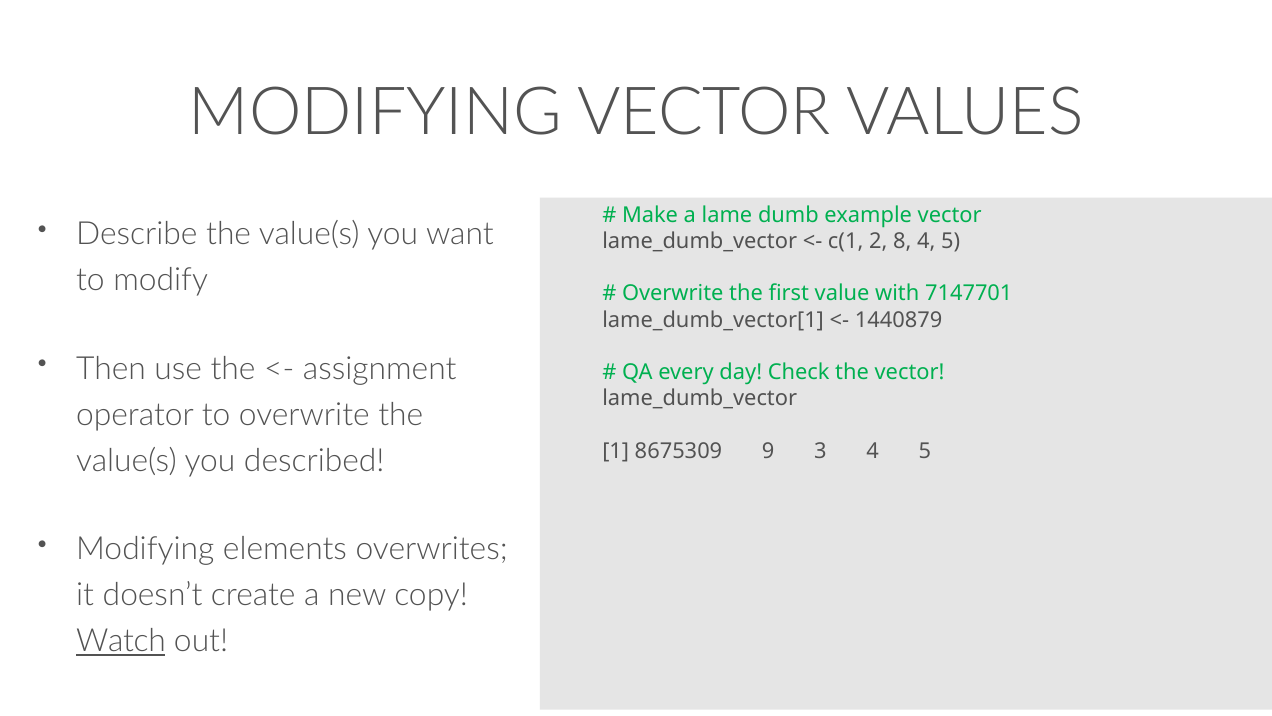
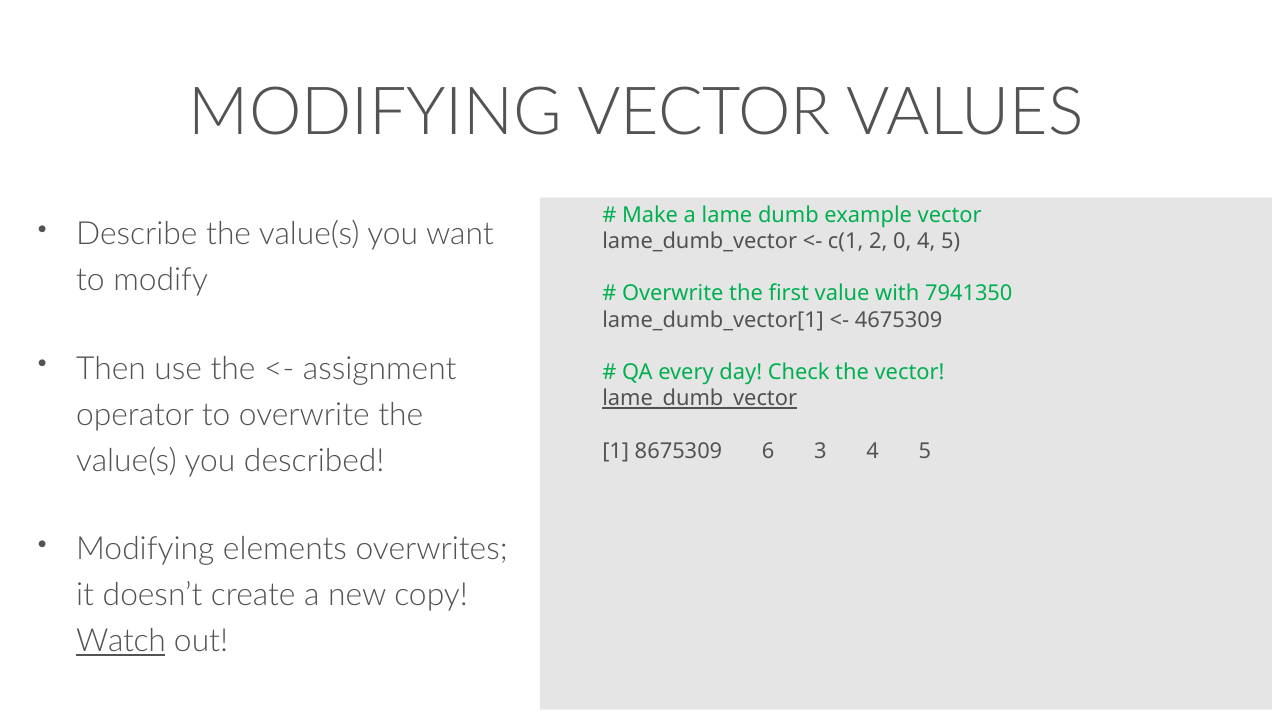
8: 8 -> 0 (902, 241)
7147701: 7147701 -> 7941350 (969, 293)
1440879: 1440879 -> 4675309 (899, 320)
lame_dumb_vector underline: none -> present (700, 398)
9: 9 -> 6 (768, 451)
